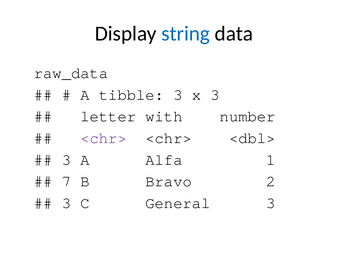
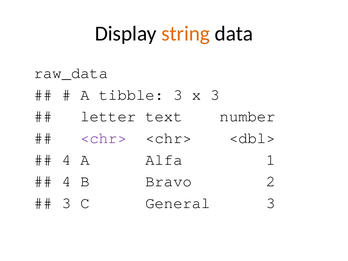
string colour: blue -> orange (186, 34)
with: with -> text (164, 116)
3: 3 -> 4 (66, 160)
7: 7 -> 4 (66, 181)
